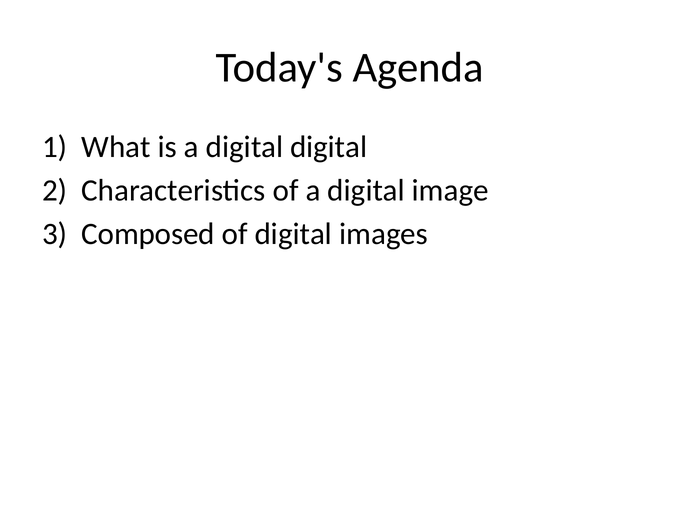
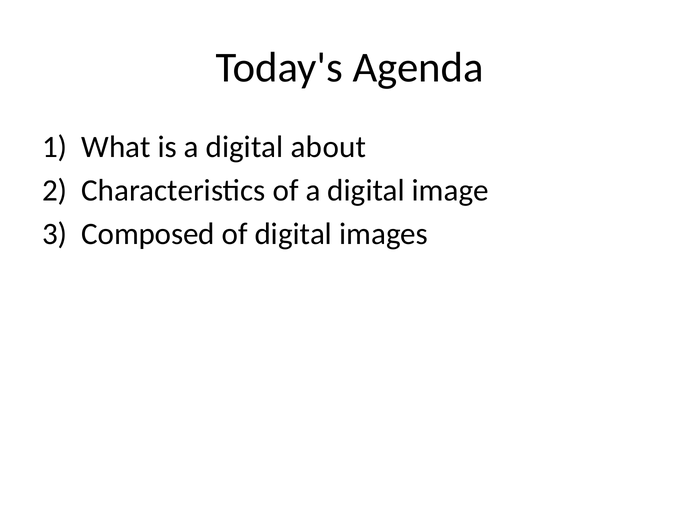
digital digital: digital -> about (328, 147)
